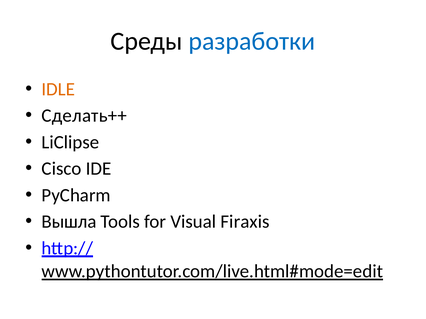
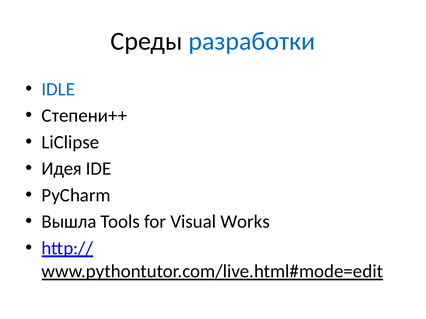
IDLE colour: orange -> blue (58, 89)
Сделать++: Сделать++ -> Степени++ (84, 116)
Cisco: Cisco -> Идея (62, 169)
Firaxis: Firaxis -> Works (245, 222)
